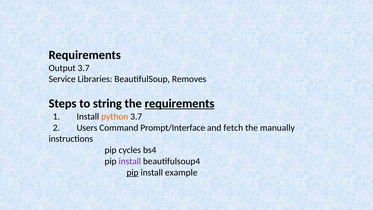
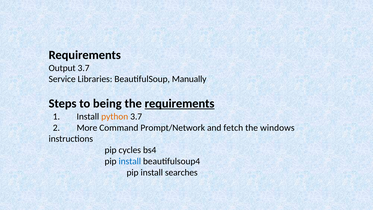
Removes: Removes -> Manually (189, 79)
string: string -> being (107, 104)
Users: Users -> More (87, 128)
Prompt/Interface: Prompt/Interface -> Prompt/Network (173, 128)
manually: manually -> windows (277, 128)
install colour: purple -> blue (130, 161)
pip underline: present -> none (133, 172)
example: example -> searches (181, 172)
